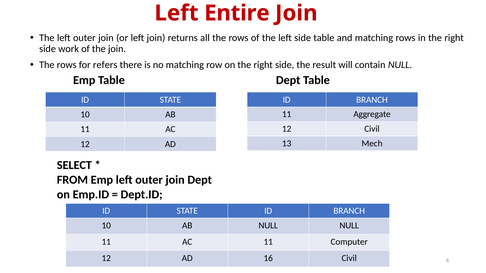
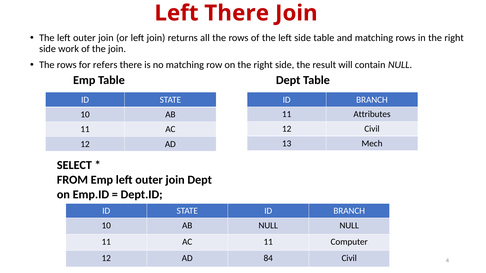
Left Entire: Entire -> There (237, 13)
Aggregate: Aggregate -> Attributes (372, 114)
16: 16 -> 84 (268, 258)
